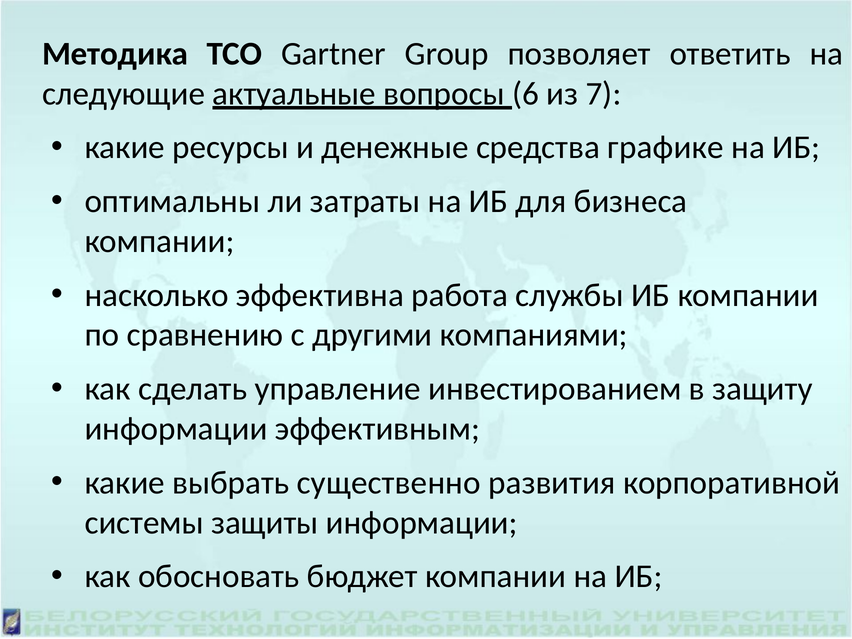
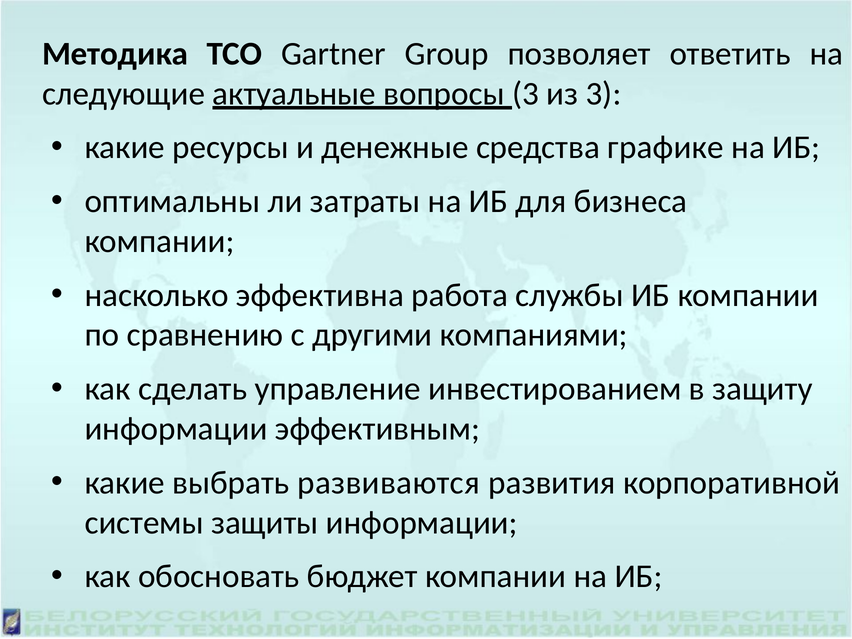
вопросы 6: 6 -> 3 (526, 94)
из 7: 7 -> 3 (604, 94)
существенно: существенно -> развиваются (389, 483)
